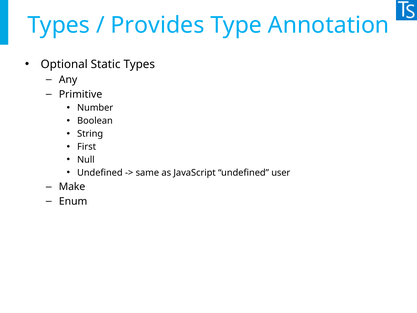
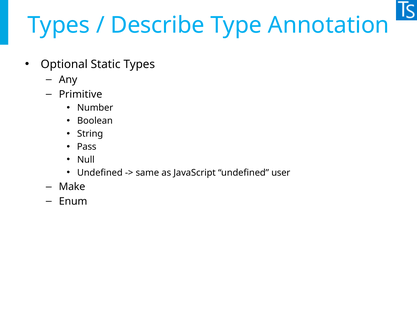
Provides: Provides -> Describe (158, 25)
First: First -> Pass (87, 147)
